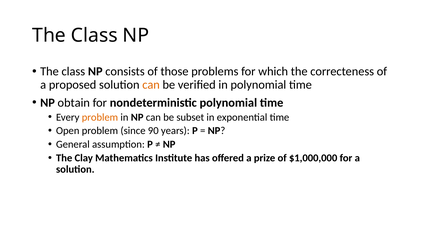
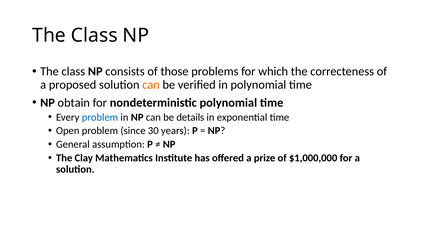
problem colour: orange -> blue (100, 117)
subset: subset -> details (190, 117)
90: 90 -> 30 (153, 131)
